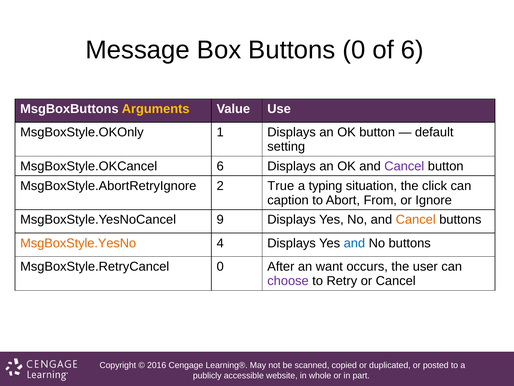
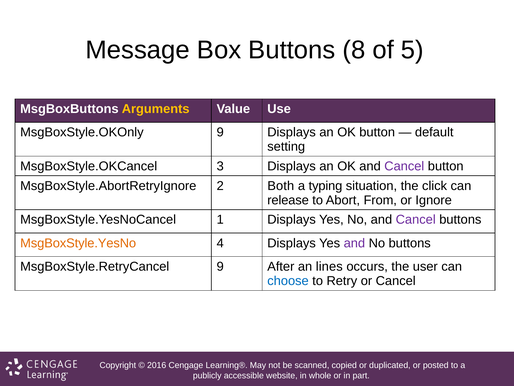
Buttons 0: 0 -> 8 (354, 50)
of 6: 6 -> 5 (412, 50)
MsgBoxStyle.OKOnly 1: 1 -> 9 (220, 132)
MsgBoxStyle.OKCancel 6: 6 -> 3 (220, 166)
True: True -> Both (281, 186)
caption: caption -> release (288, 200)
9: 9 -> 1 (220, 219)
Cancel colour: orange -> purple (416, 219)
and colour: blue -> purple (354, 243)
MsgBoxStyle.RetryCancel 0: 0 -> 9 (220, 266)
want: want -> lines (329, 266)
choose colour: purple -> blue (288, 281)
